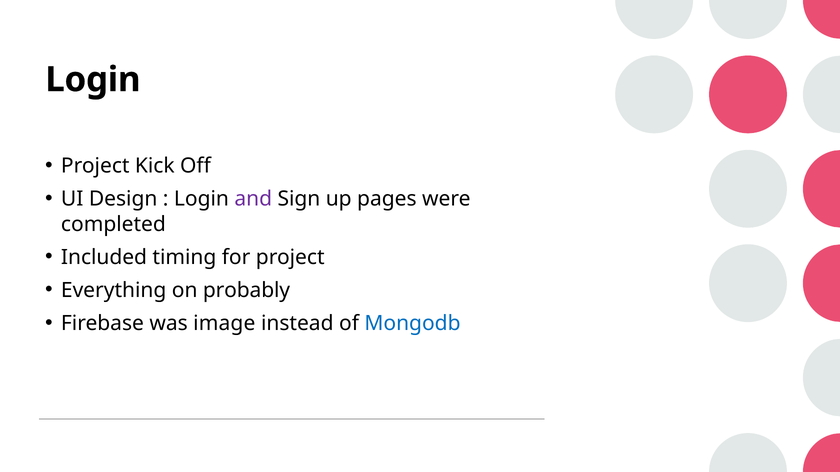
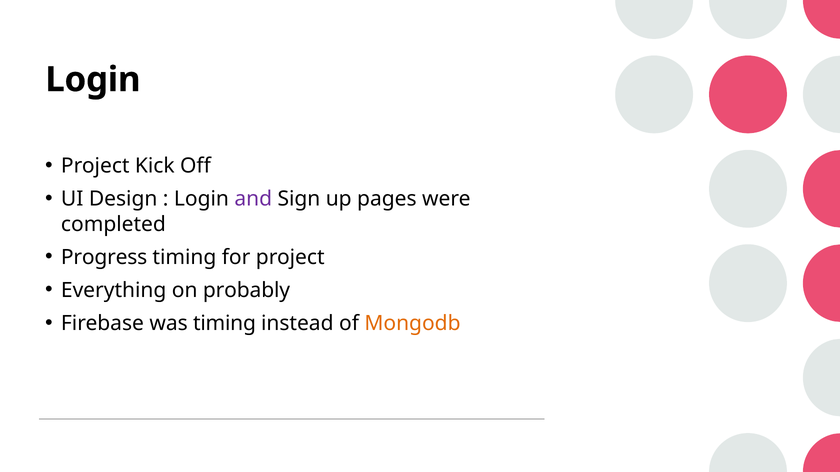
Included: Included -> Progress (104, 257)
was image: image -> timing (224, 324)
Mongodb colour: blue -> orange (412, 324)
